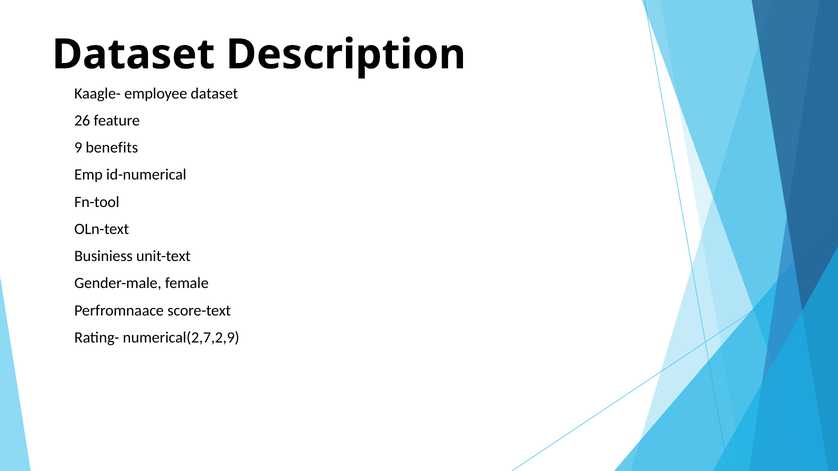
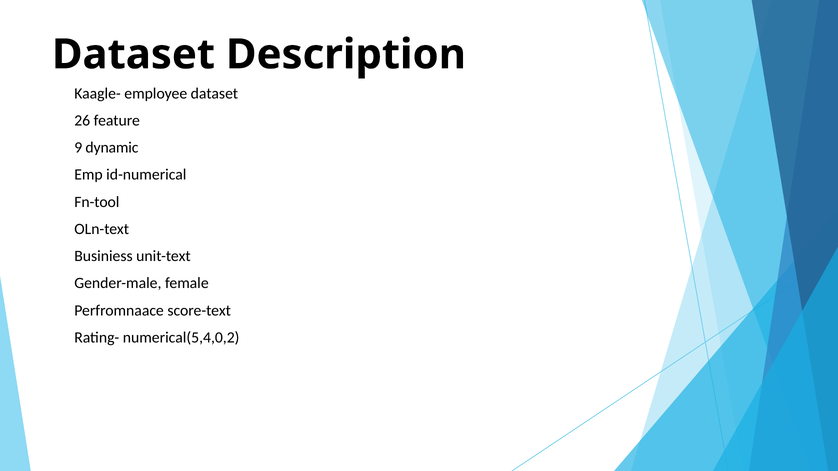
benefits: benefits -> dynamic (112, 148)
numerical(2,7,2,9: numerical(2,7,2,9 -> numerical(5,4,0,2 (181, 338)
